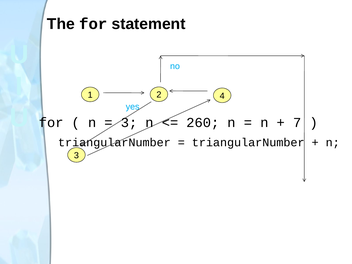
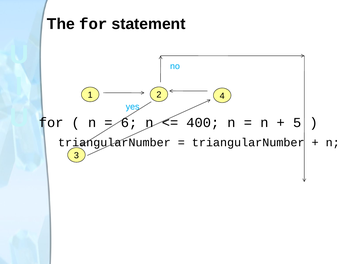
3: 3 -> 6 (129, 123)
260: 260 -> 400 (203, 123)
7: 7 -> 5 (297, 123)
